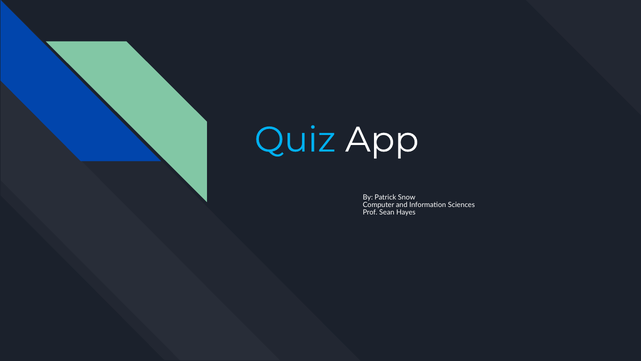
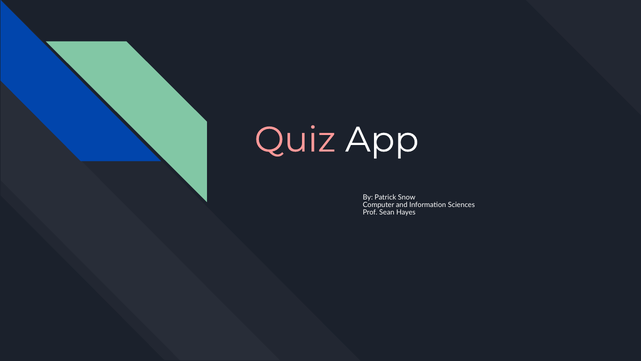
Quiz colour: light blue -> pink (295, 140)
